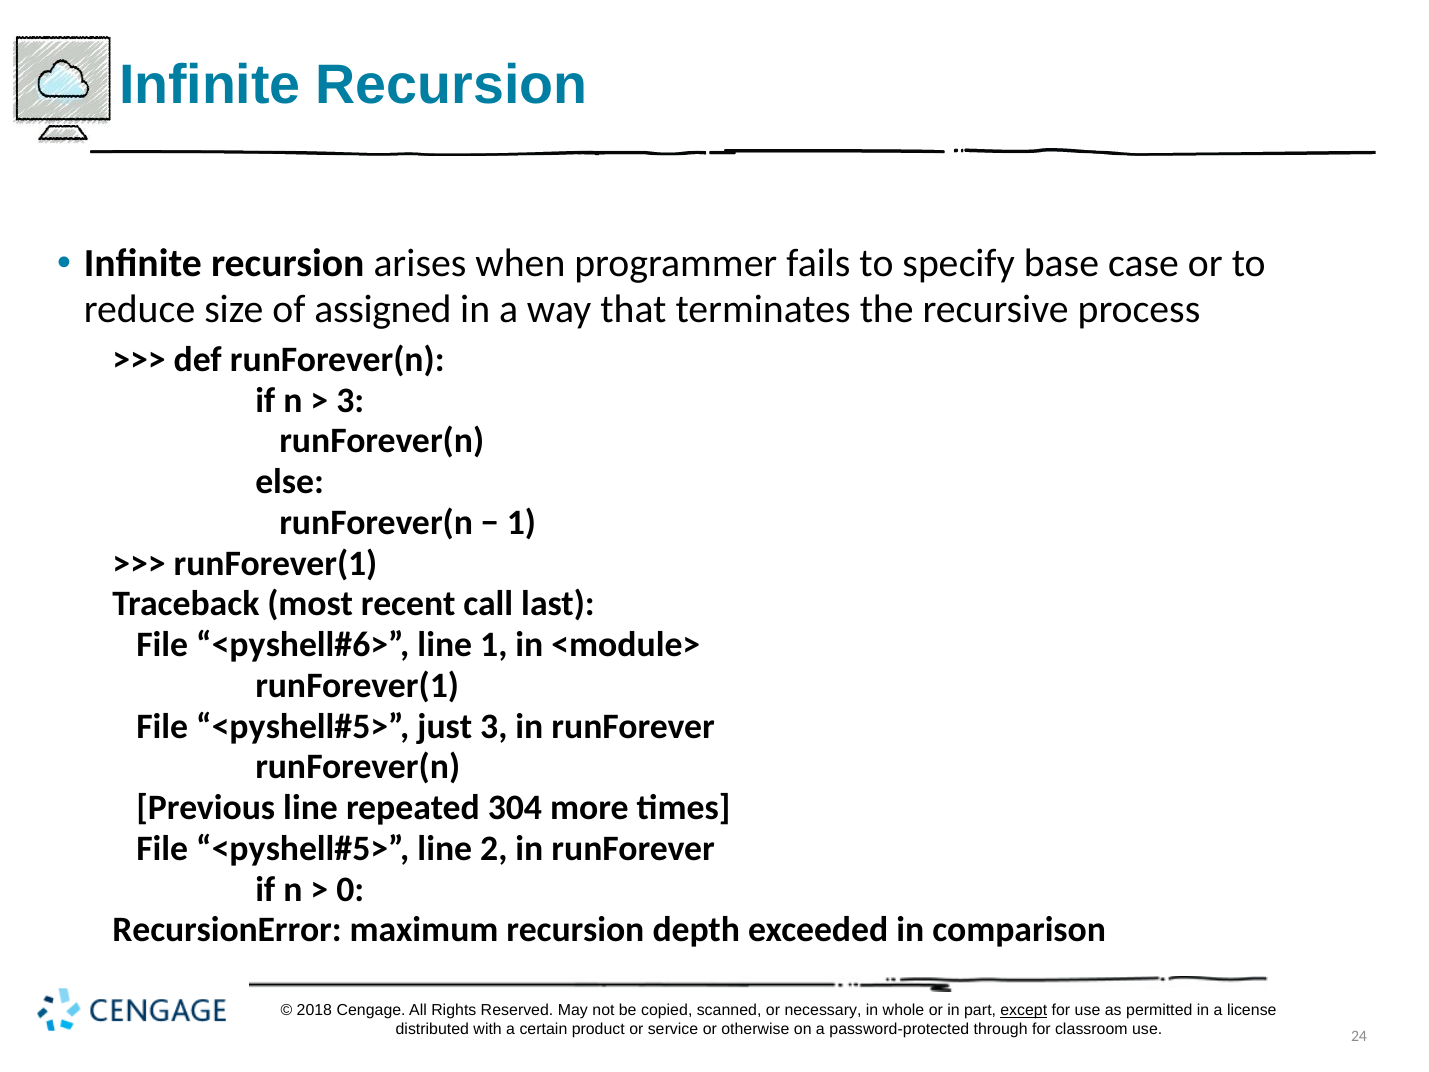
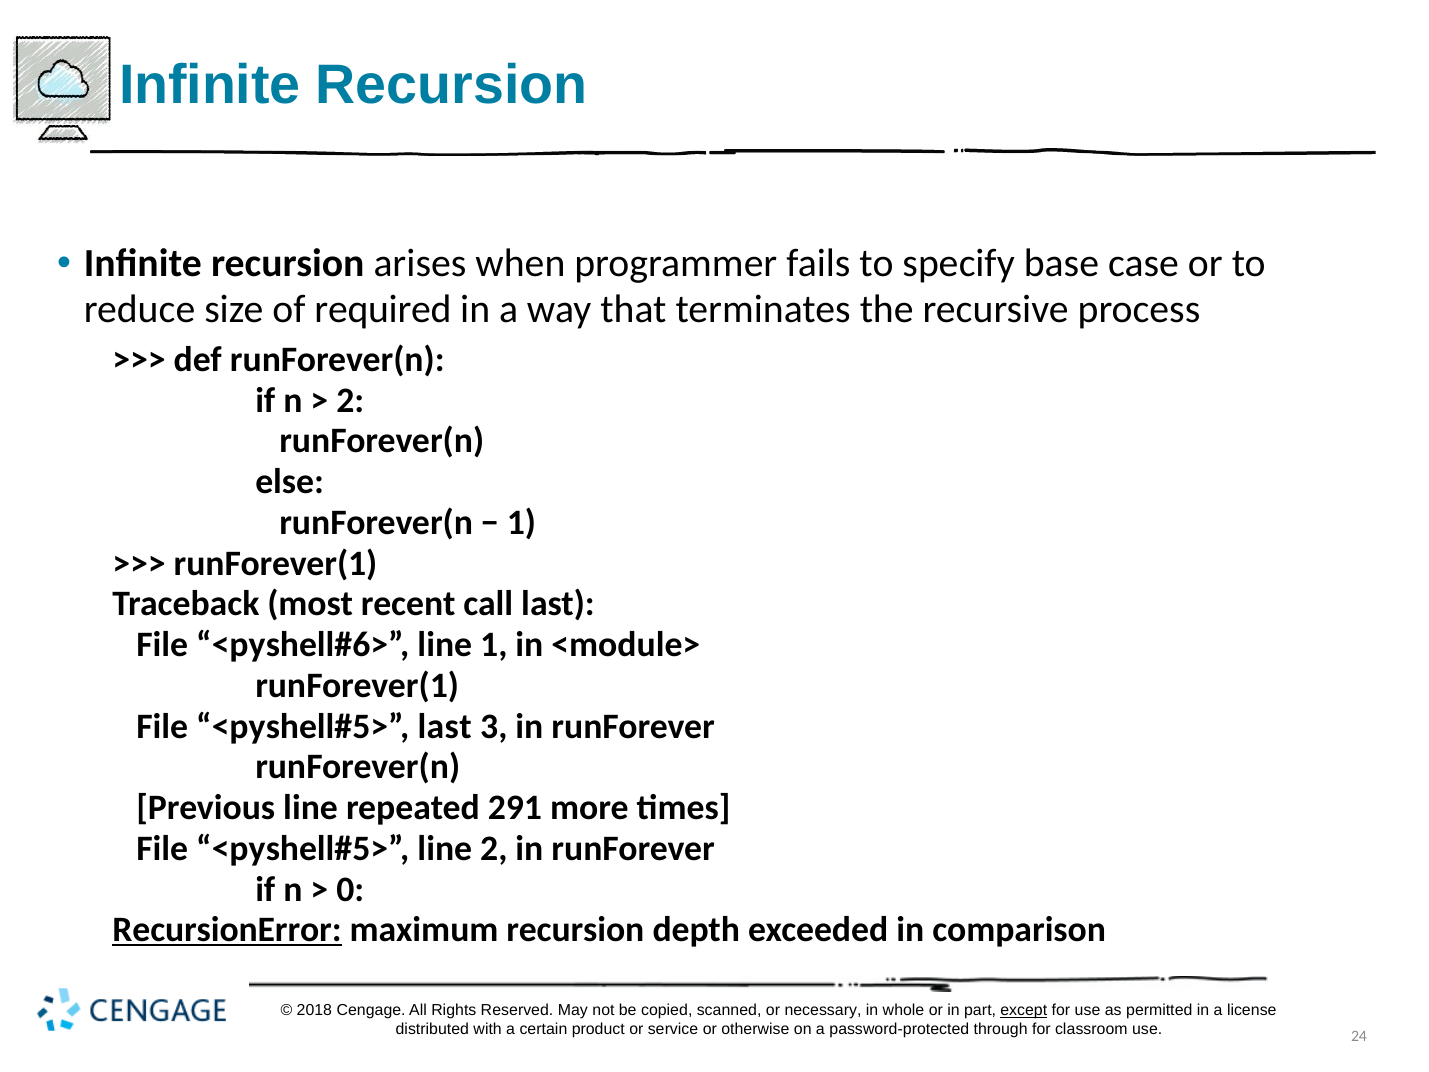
assigned: assigned -> required (383, 309)
3: 3 -> 2 (350, 400)
just: just -> last (445, 726)
304: 304 -> 291 (515, 808)
RecursionError underline: none -> present (227, 930)
